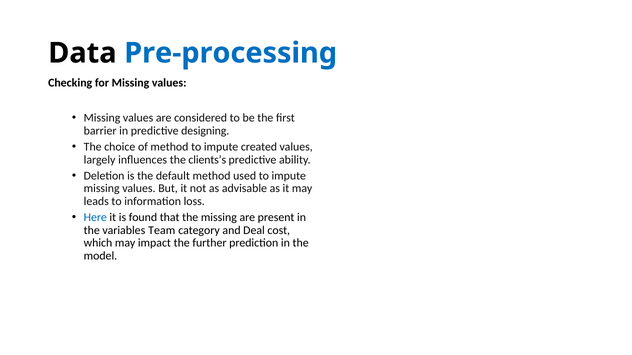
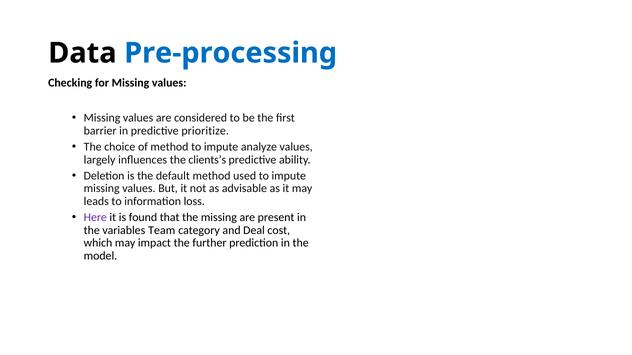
designing: designing -> prioritize (205, 131)
created: created -> analyze (259, 147)
Here colour: blue -> purple (95, 218)
